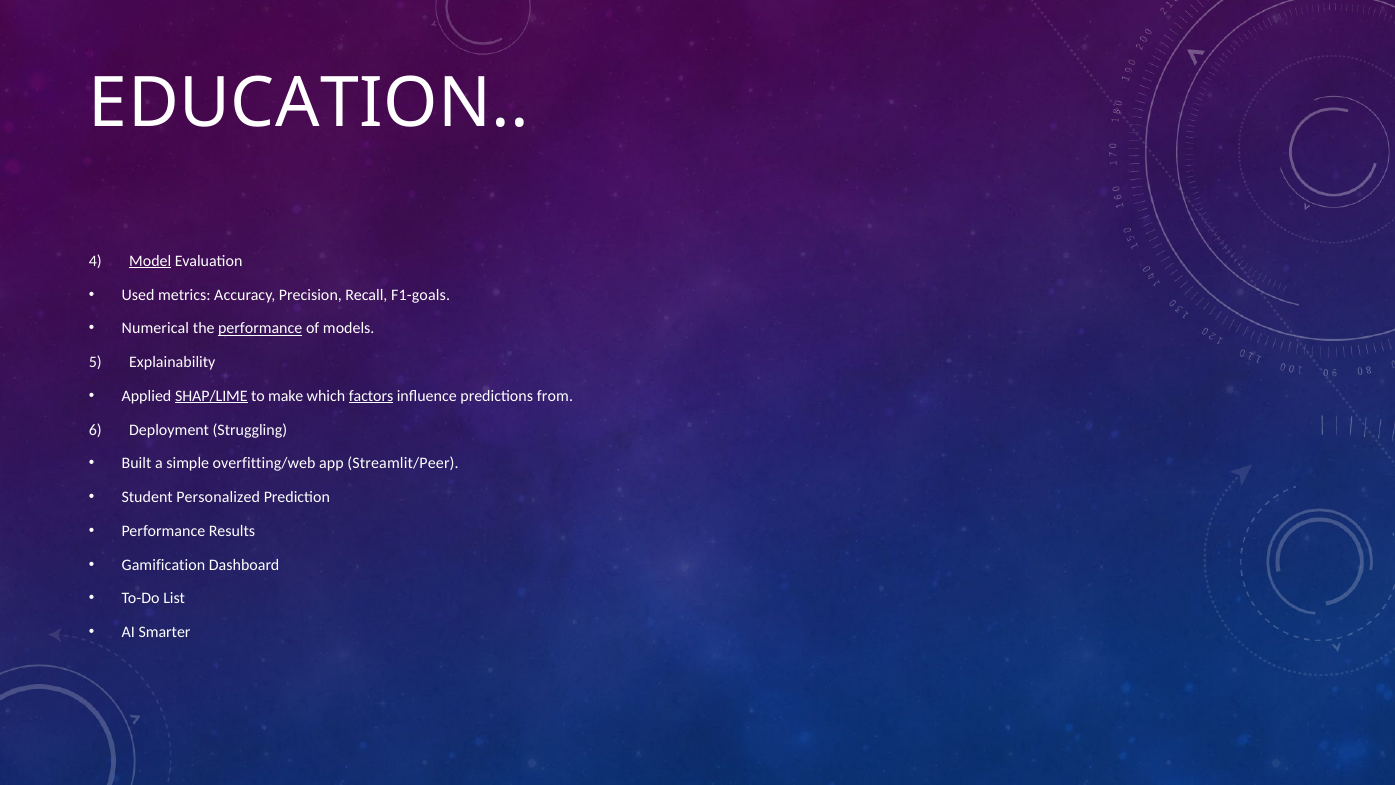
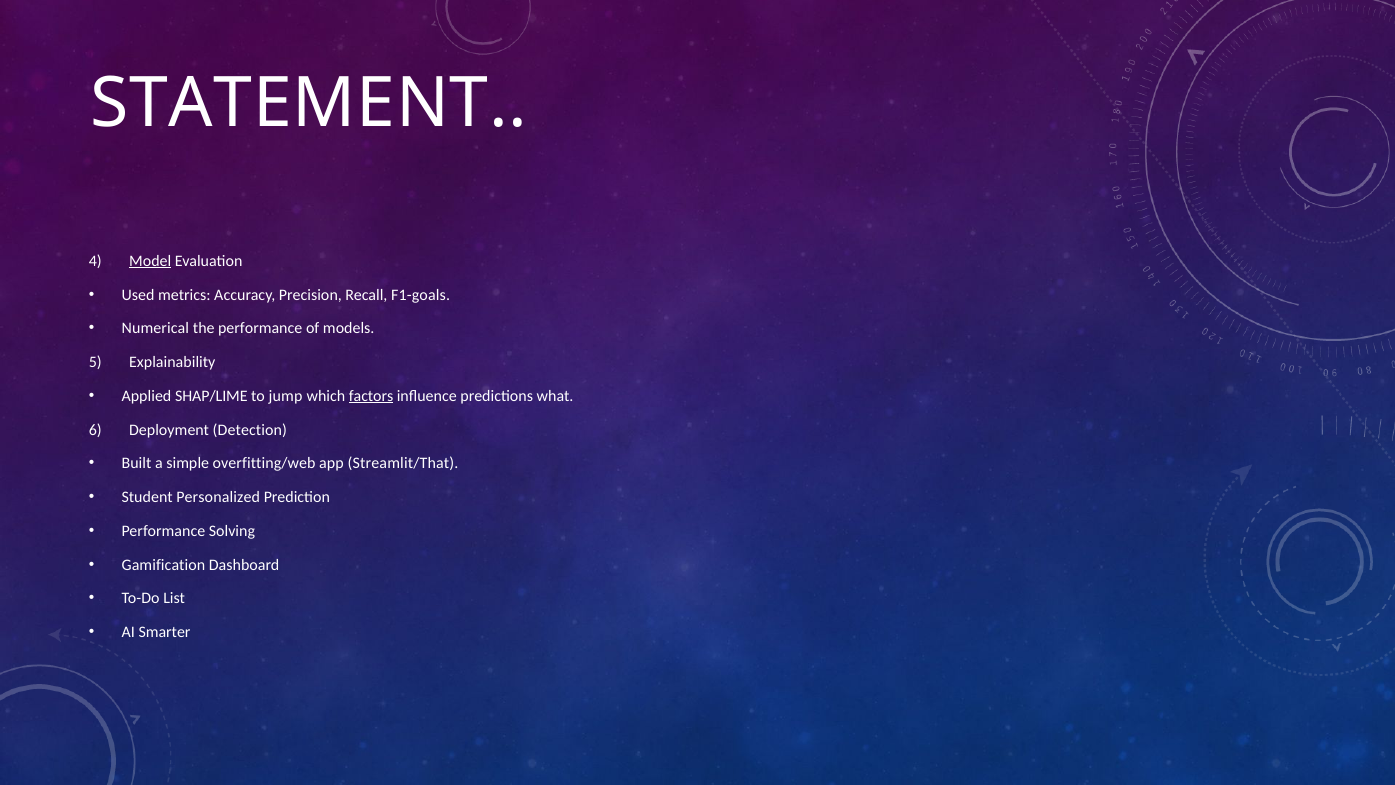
EDUCATION: EDUCATION -> STATEMENT (309, 103)
performance underline: present -> none (260, 328)
SHAP/LIME underline: present -> none (211, 396)
make: make -> jump (286, 396)
from: from -> what (555, 396)
Struggling: Struggling -> Detection (250, 430)
Streamlit/Peer: Streamlit/Peer -> Streamlit/That (403, 463)
Results: Results -> Solving (232, 531)
